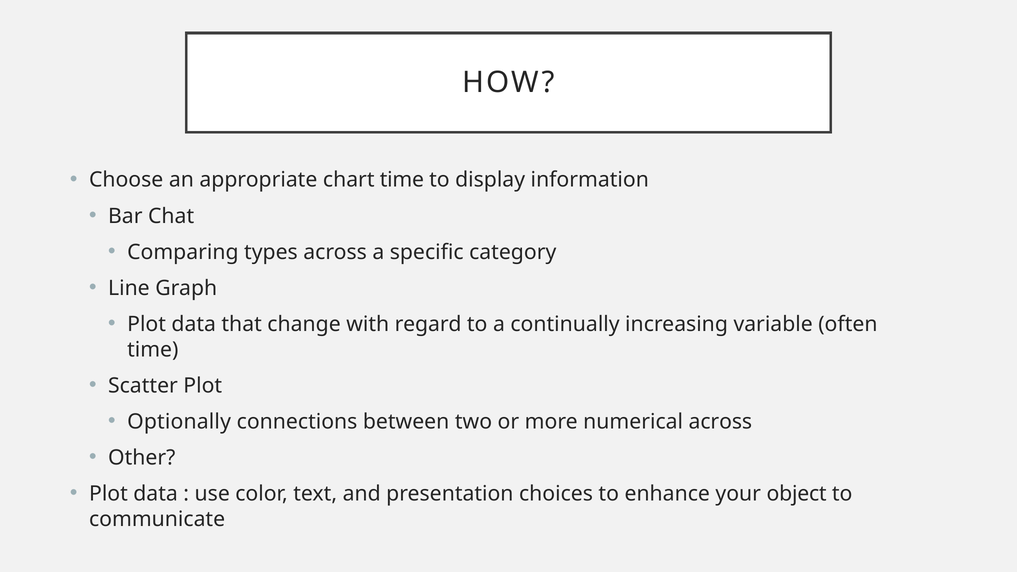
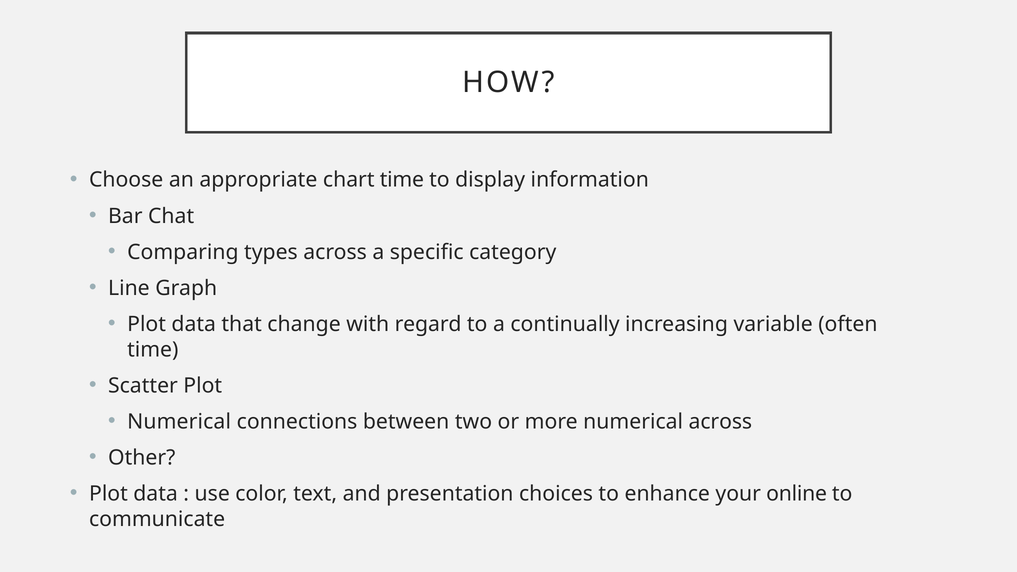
Optionally: Optionally -> Numerical (179, 422)
object: object -> online (797, 494)
